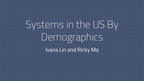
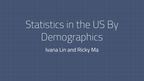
Systems: Systems -> Statistics (45, 25)
